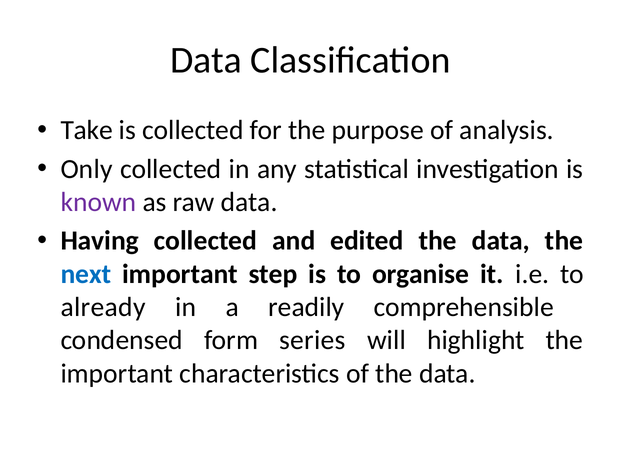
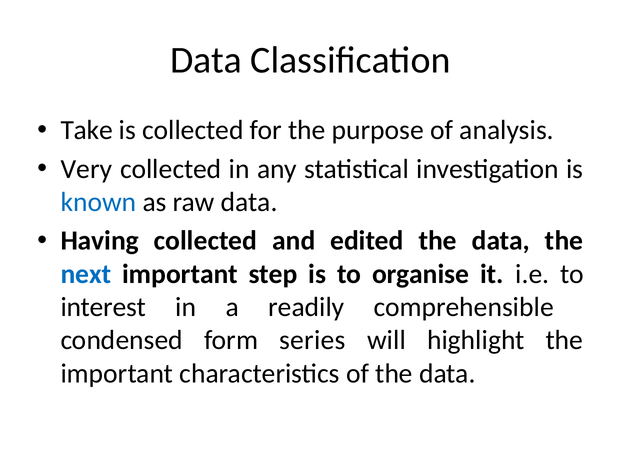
Only: Only -> Very (87, 169)
known colour: purple -> blue (98, 202)
already: already -> interest (103, 307)
